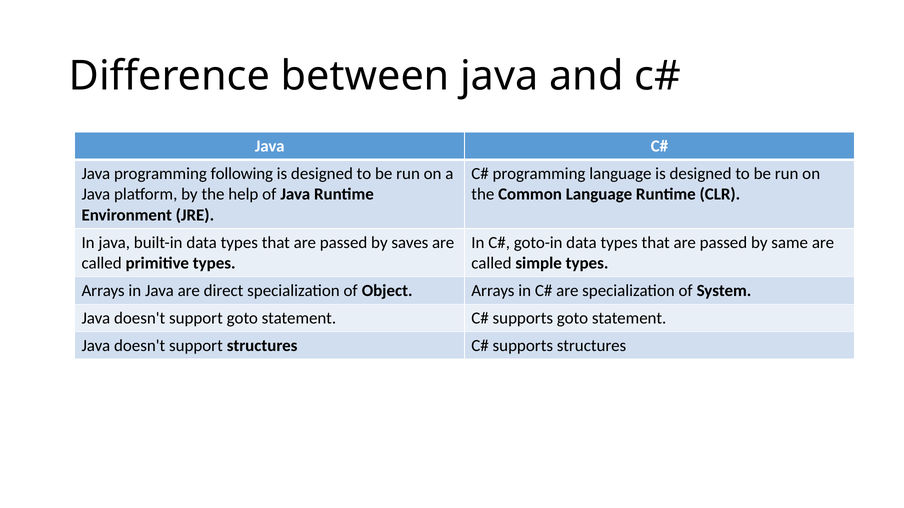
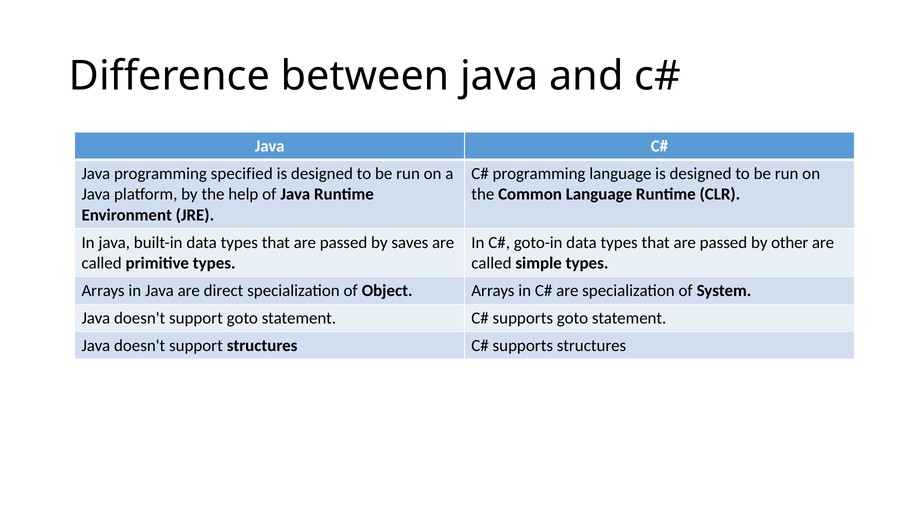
following: following -> specified (242, 174)
same: same -> other (790, 243)
